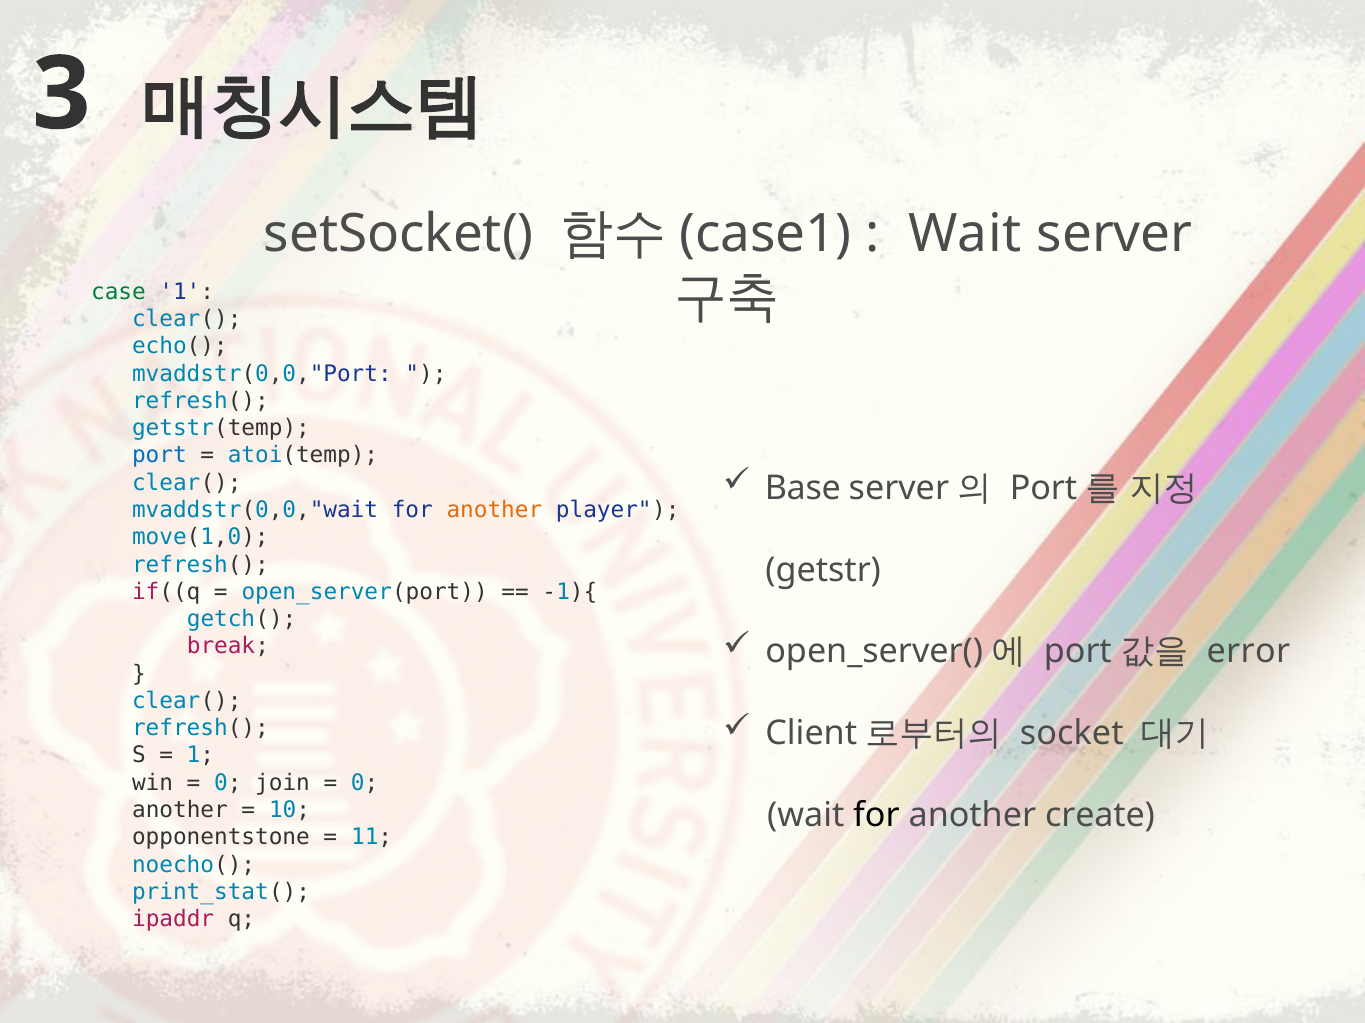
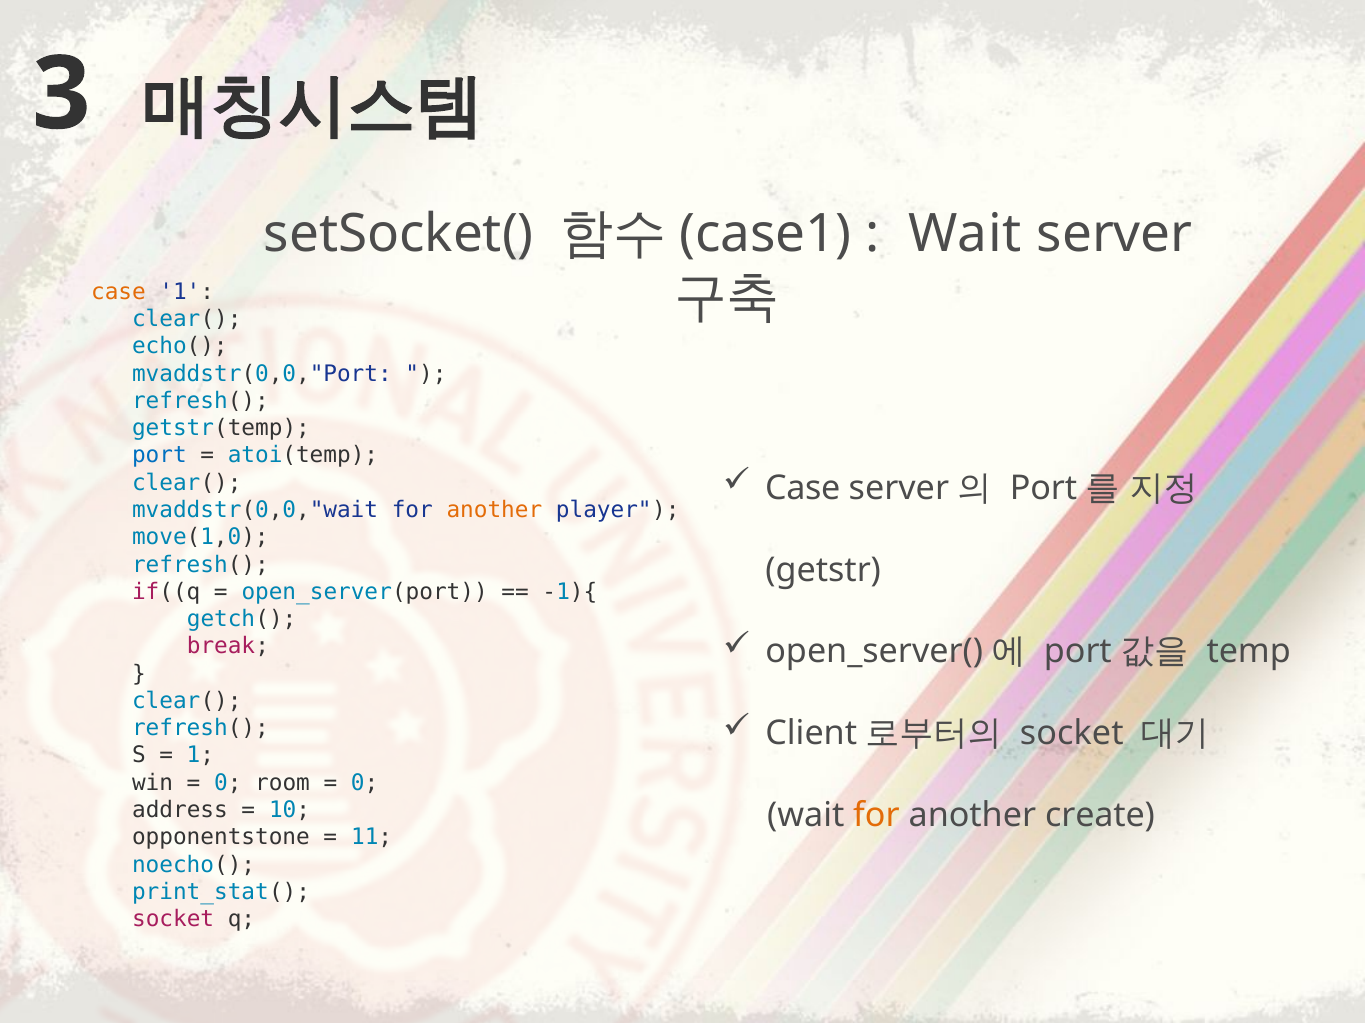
case colour: green -> orange (118, 292)
Base: Base -> Case (803, 488)
error: error -> temp (1249, 652)
join: join -> room (283, 783)
another: another -> address (180, 811)
for colour: black -> orange (876, 816)
ipaddr: ipaddr -> socket (173, 920)
